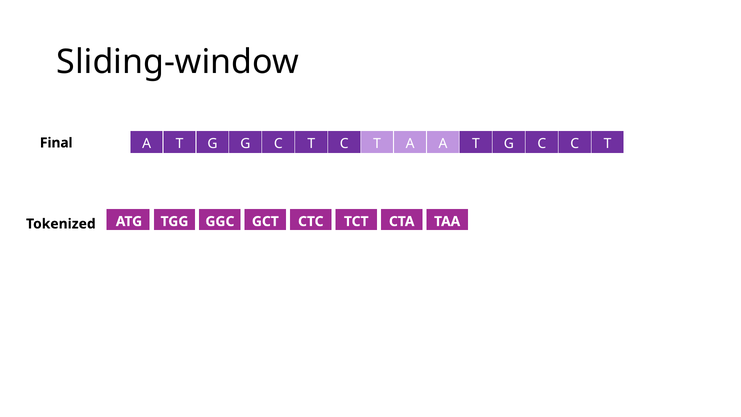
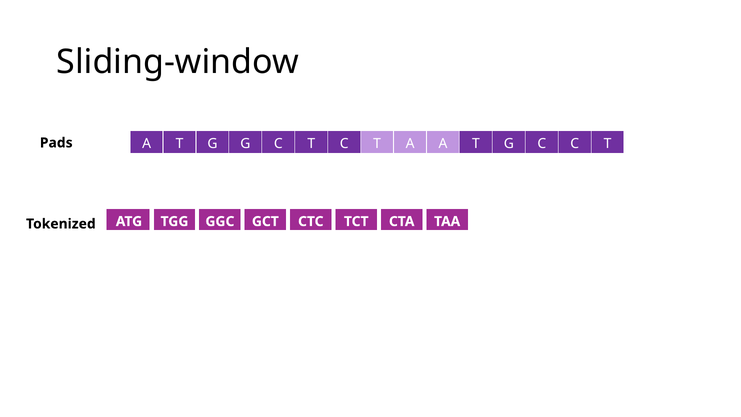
Final: Final -> Pads (56, 143)
